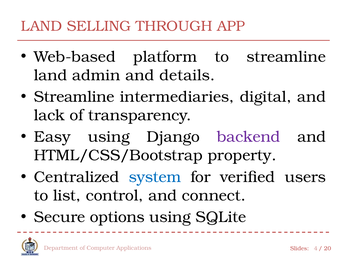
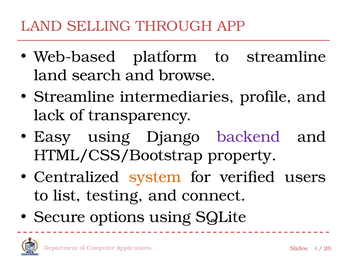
admin: admin -> search (96, 75)
details: details -> browse (187, 75)
digital: digital -> profile (266, 97)
system colour: blue -> orange (155, 177)
control: control -> testing (115, 196)
